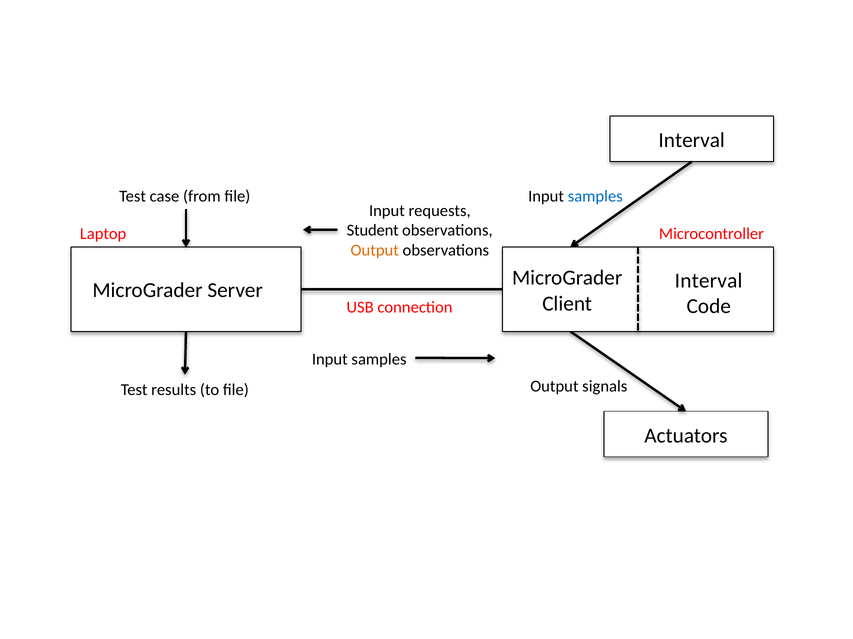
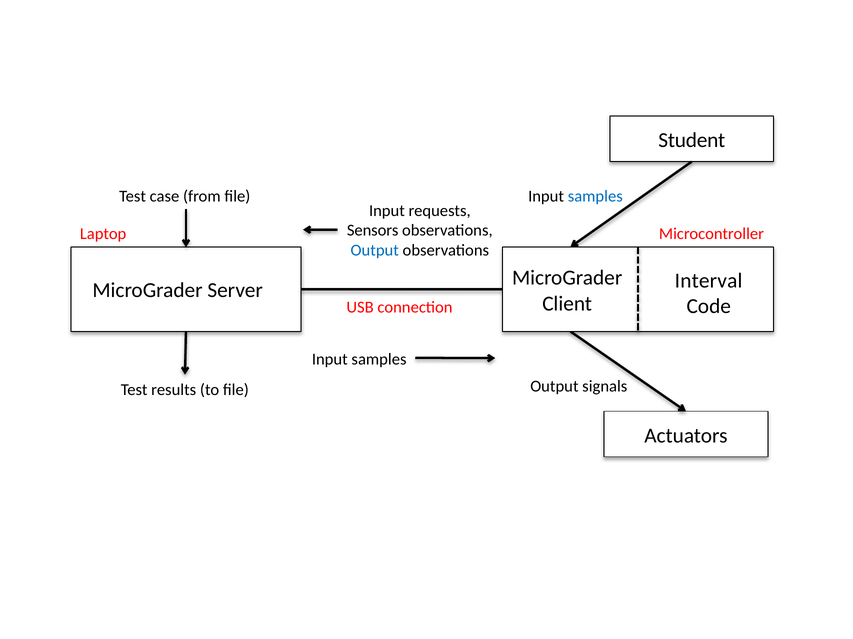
Interval: Interval -> Student (692, 141)
Student: Student -> Sensors (373, 231)
Output colour: orange -> blue (375, 251)
